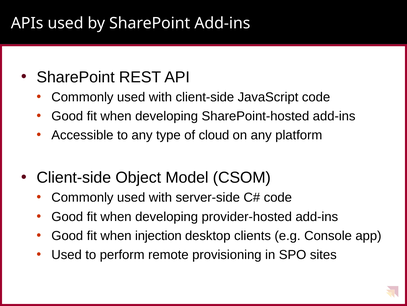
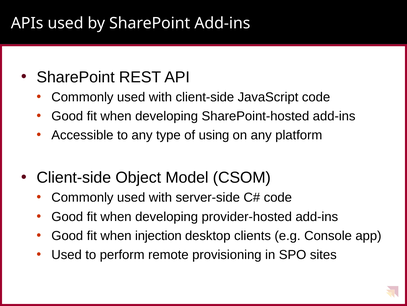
cloud: cloud -> using (214, 135)
